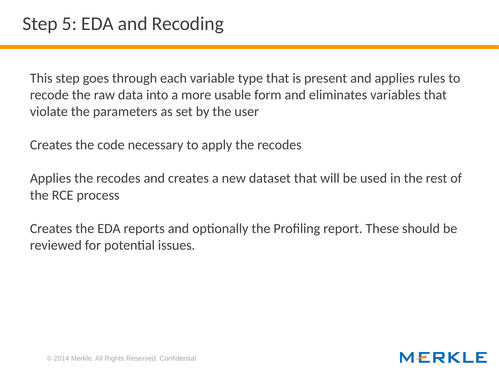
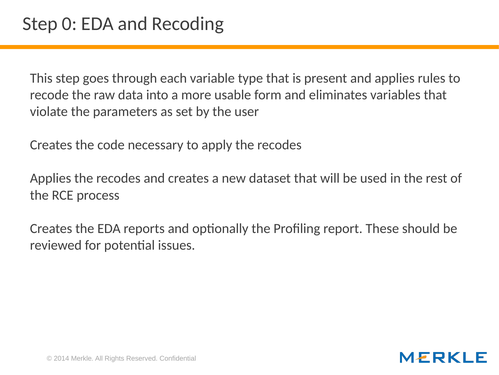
5: 5 -> 0 (69, 24)
